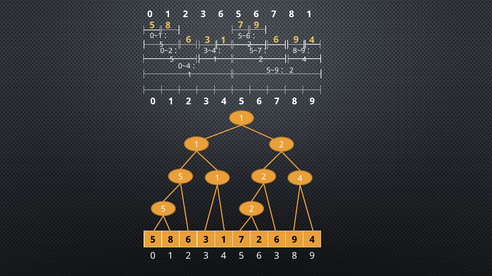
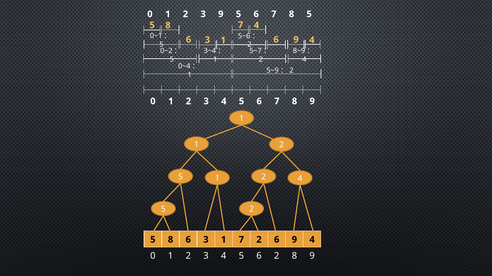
3 6: 6 -> 9 (221, 14)
8 1: 1 -> 5 (309, 14)
7 9: 9 -> 4 (256, 25)
4 5 6 3: 3 -> 2 (277, 256)
